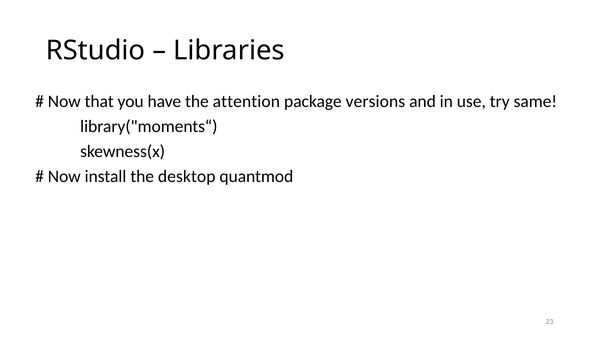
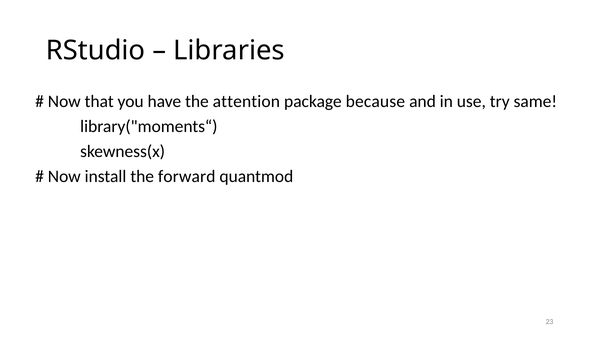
versions: versions -> because (375, 101)
desktop: desktop -> forward (187, 176)
